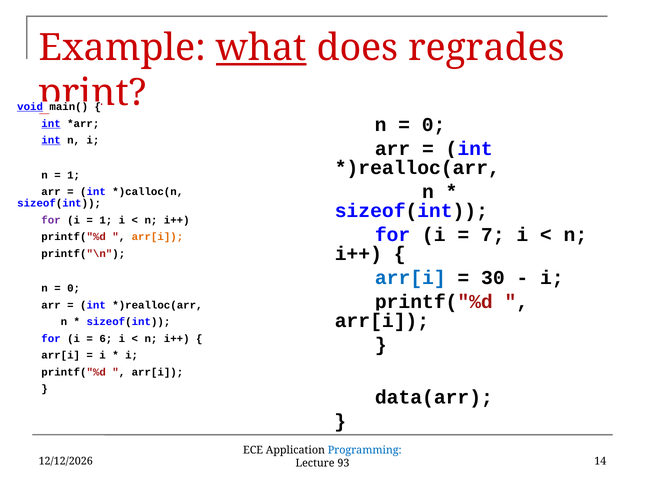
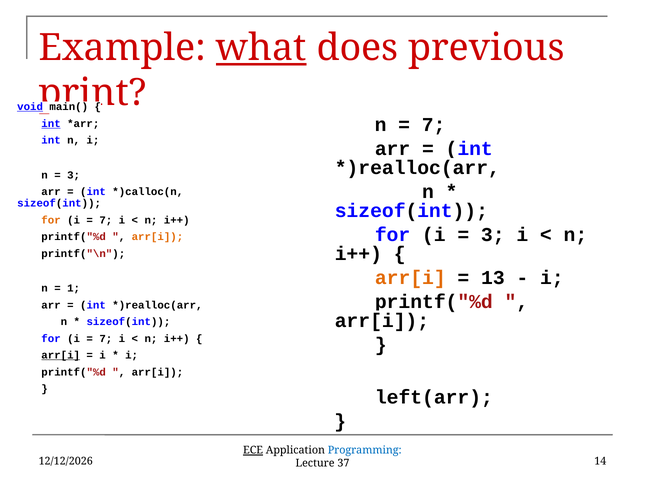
regrades: regrades -> previous (486, 48)
0: 0 -> 7 (434, 125)
int underline: present -> none (51, 140)
1: 1 -> 3 (74, 175)
for colour: purple -> orange (51, 220)
1: 1 -> 7 (106, 220)
7: 7 -> 3 (493, 235)
arr[i colour: blue -> orange (410, 278)
30: 30 -> 13 (493, 278)
0: 0 -> 1 (74, 289)
6: 6 -> 7 (106, 339)
arr[i underline: none -> present (61, 356)
data(arr: data(arr -> left(arr (434, 398)
ECE underline: none -> present (253, 451)
93: 93 -> 37 (343, 464)
